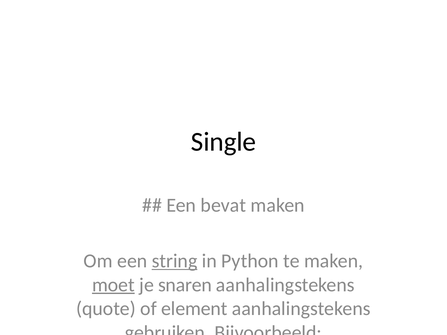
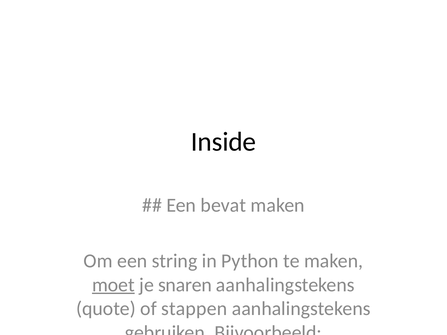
Single: Single -> Inside (224, 142)
string underline: present -> none (175, 261)
element: element -> stappen (194, 309)
